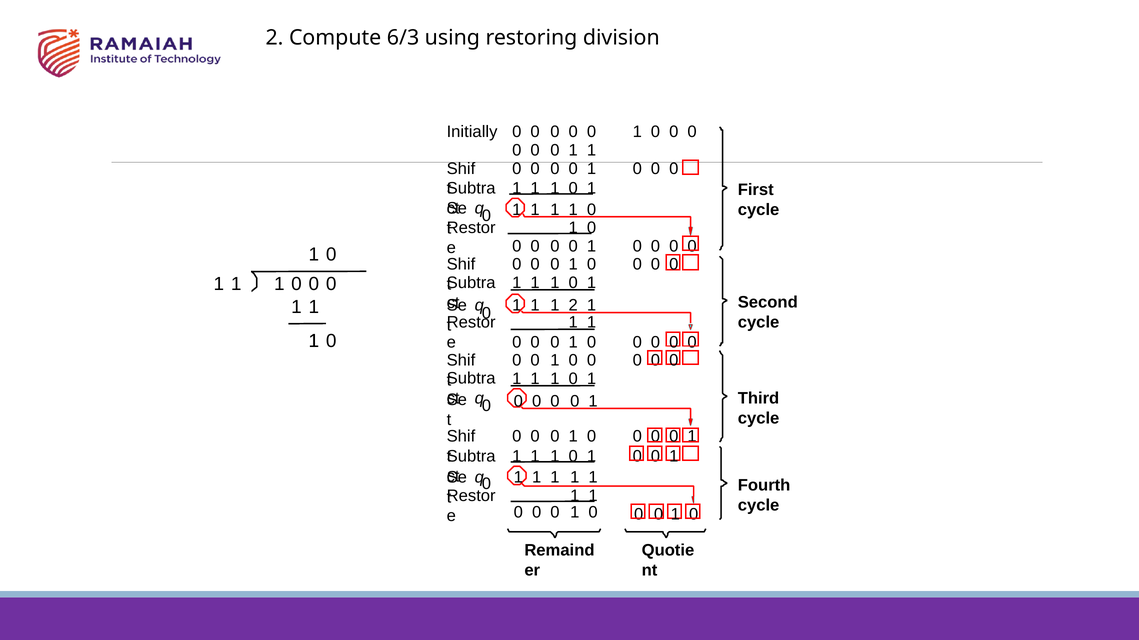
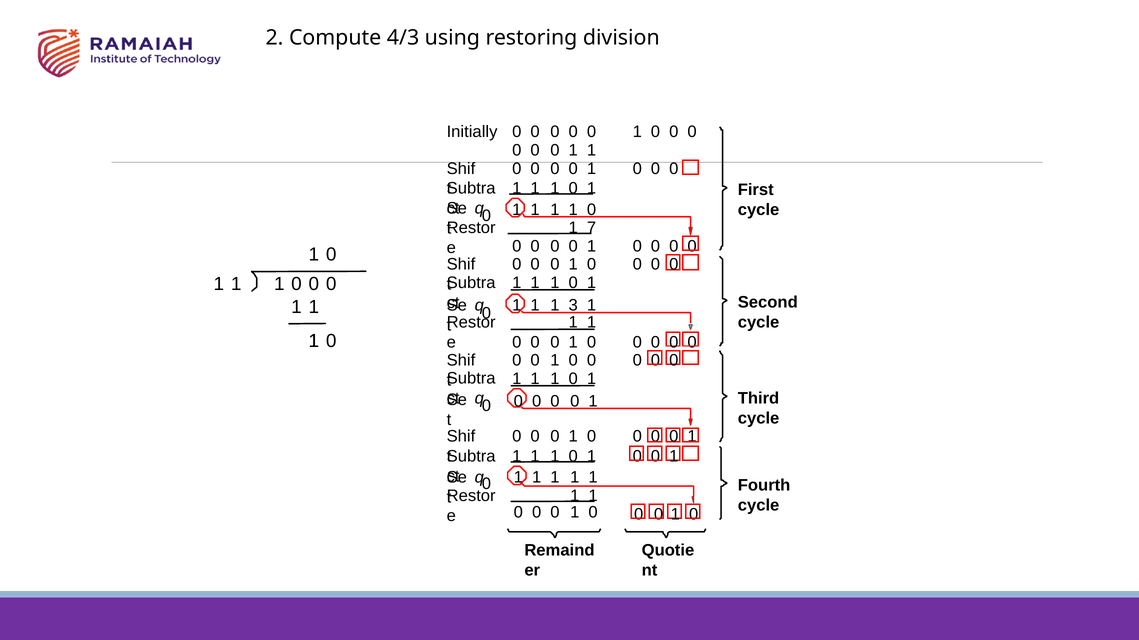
6/3: 6/3 -> 4/3 (403, 38)
0: 0 -> 7 (592, 228)
1 2: 2 -> 3 (573, 306)
